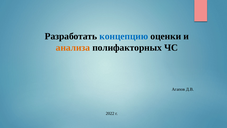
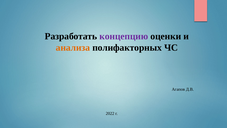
концепцию colour: blue -> purple (124, 36)
